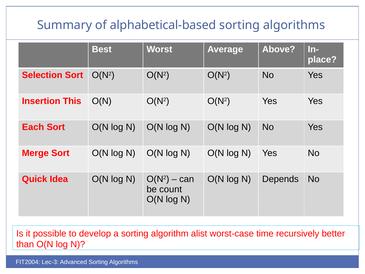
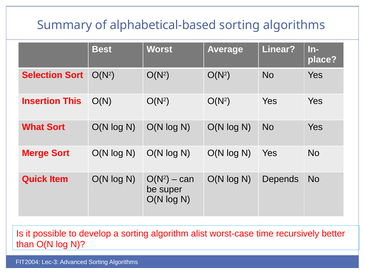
Above: Above -> Linear (279, 49)
Each: Each -> What (33, 127)
Idea: Idea -> Item (59, 179)
count: count -> super (171, 189)
